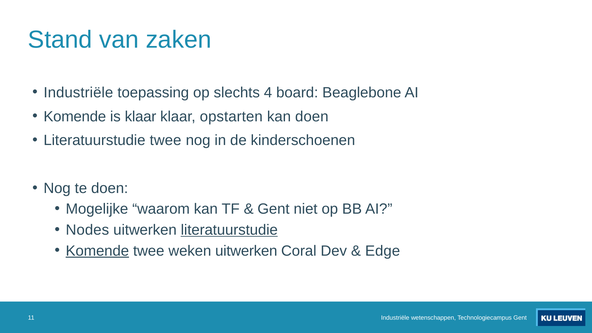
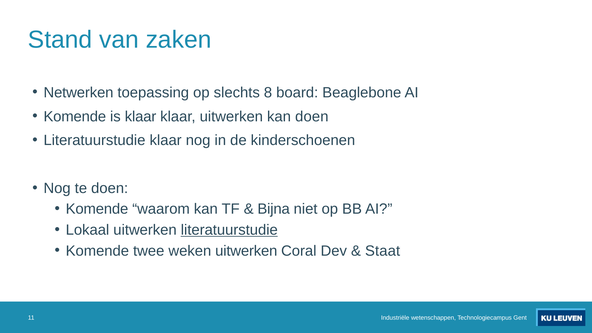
Industriële: Industriële -> Netwerken (78, 93)
4: 4 -> 8 (268, 93)
klaar opstarten: opstarten -> uitwerken (231, 116)
Literatuurstudie twee: twee -> klaar (166, 140)
Mogelijke: Mogelijke -> Komende (97, 209)
Gent: Gent -> Bijna (274, 209)
Nodes: Nodes -> Lokaal (87, 230)
Komende underline: present -> none (97, 251)
Edge: Edge -> Staat (383, 251)
